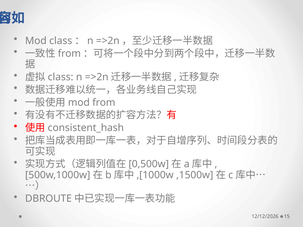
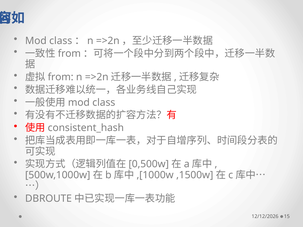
class: class -> from (61, 77)
from: from -> class (104, 103)
